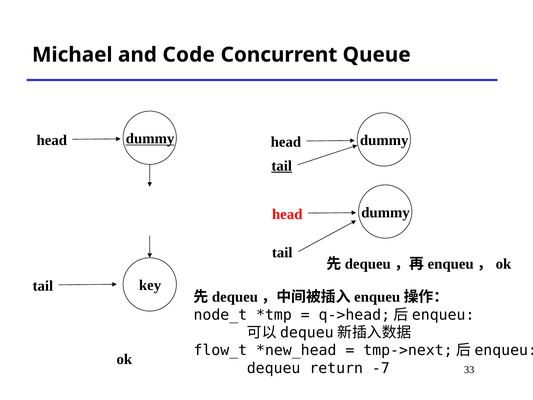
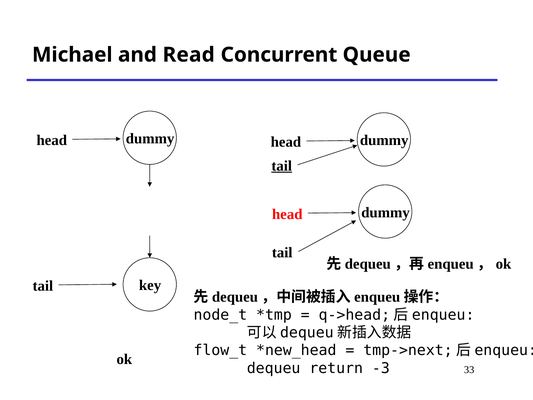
Code: Code -> Read (189, 55)
dummy underline: present -> none (150, 139)
-7: -7 -> -3 (381, 368)
